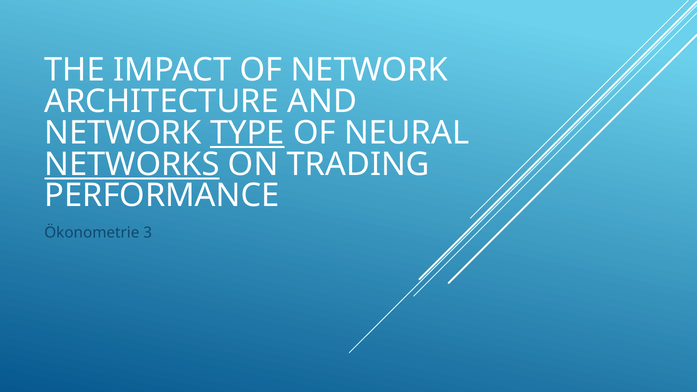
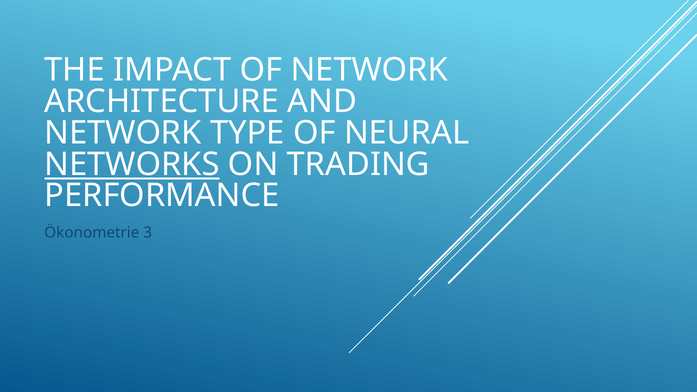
TYPE underline: present -> none (247, 133)
